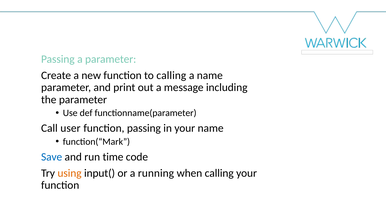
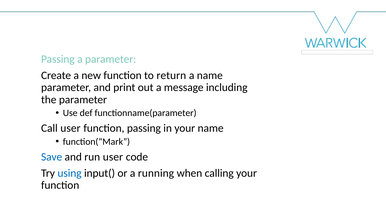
to calling: calling -> return (171, 75)
run time: time -> user (113, 157)
using colour: orange -> blue (70, 173)
